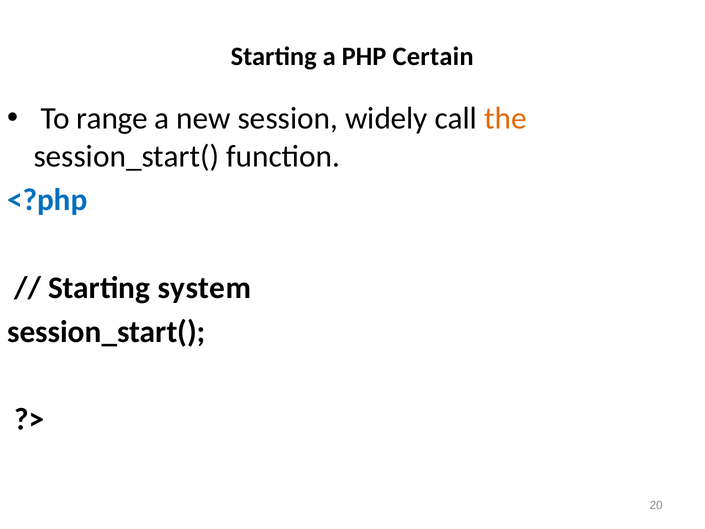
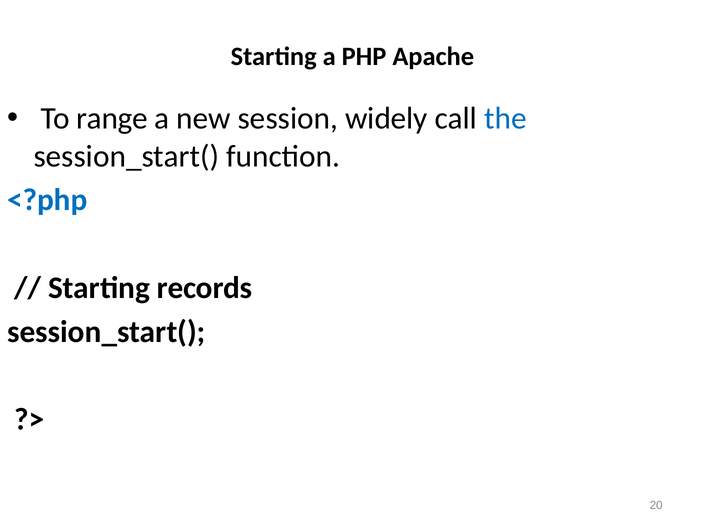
Certain: Certain -> Apache (433, 56)
the colour: orange -> blue (505, 119)
system: system -> records (205, 288)
